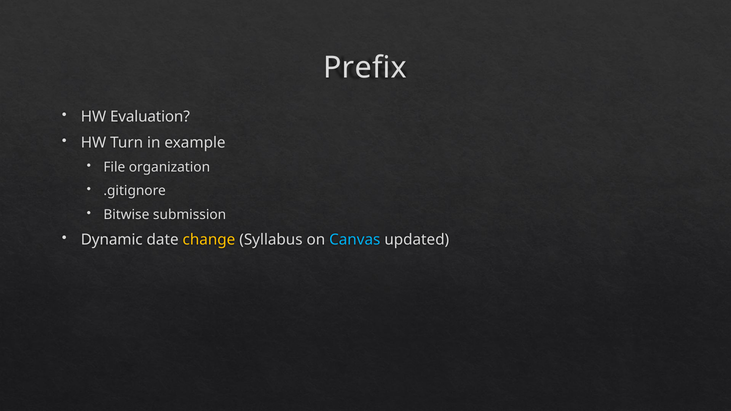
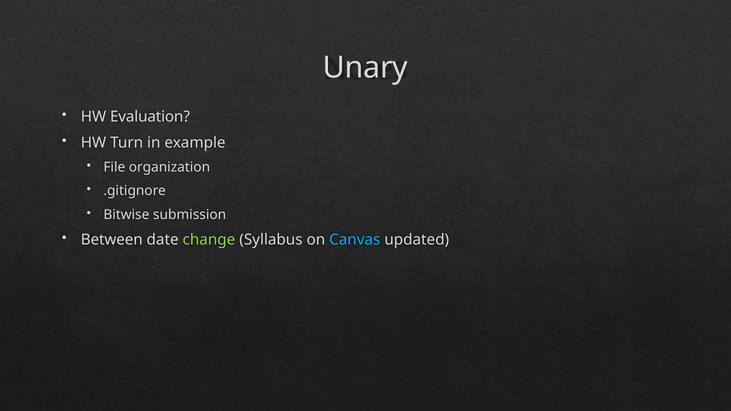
Prefix: Prefix -> Unary (365, 68)
Dynamic: Dynamic -> Between (112, 240)
change colour: yellow -> light green (209, 240)
